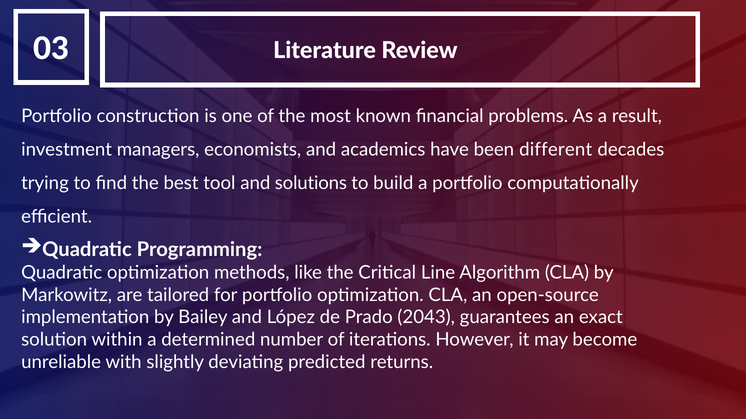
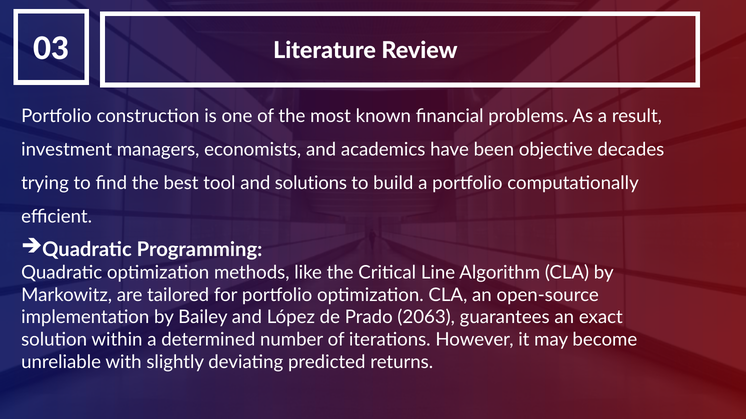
different: different -> objective (556, 150)
2043: 2043 -> 2063 (426, 318)
